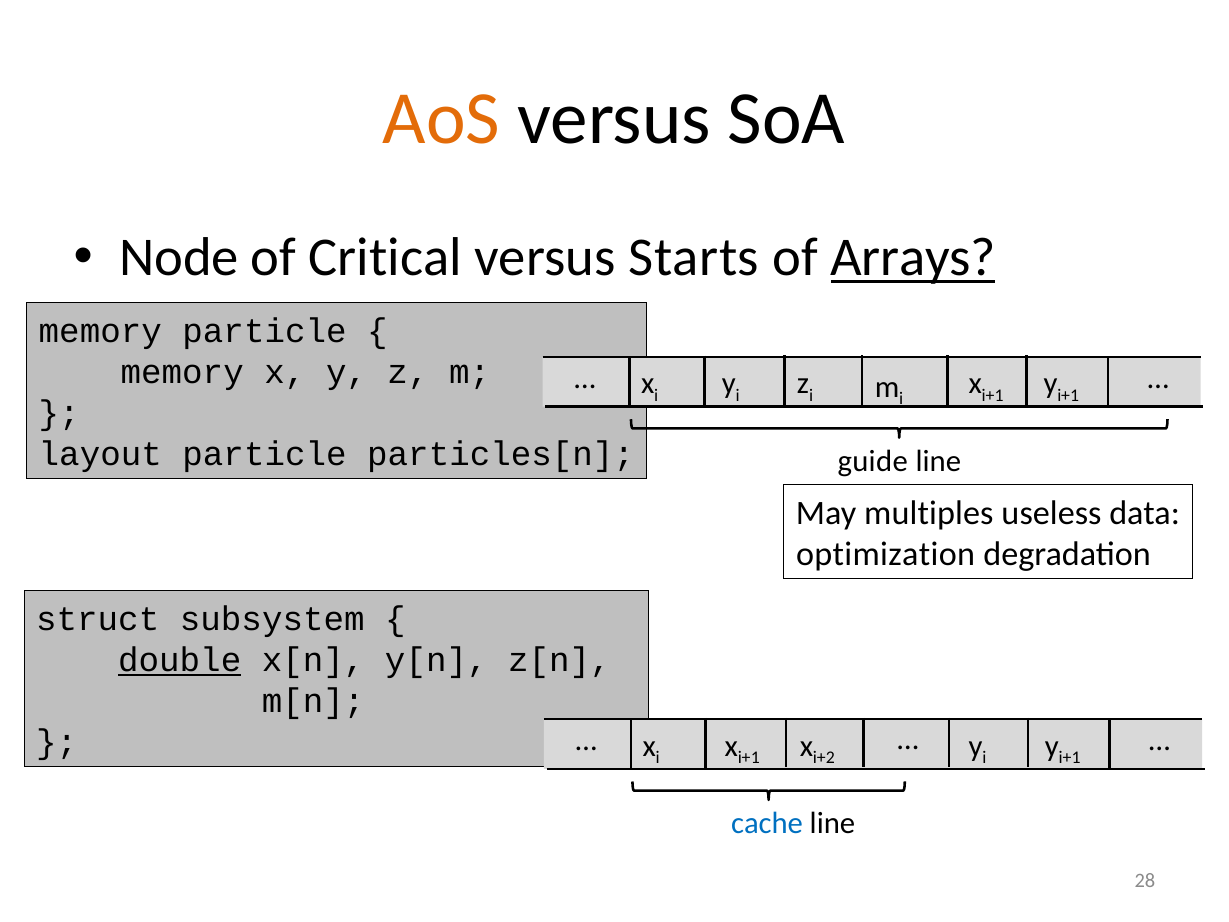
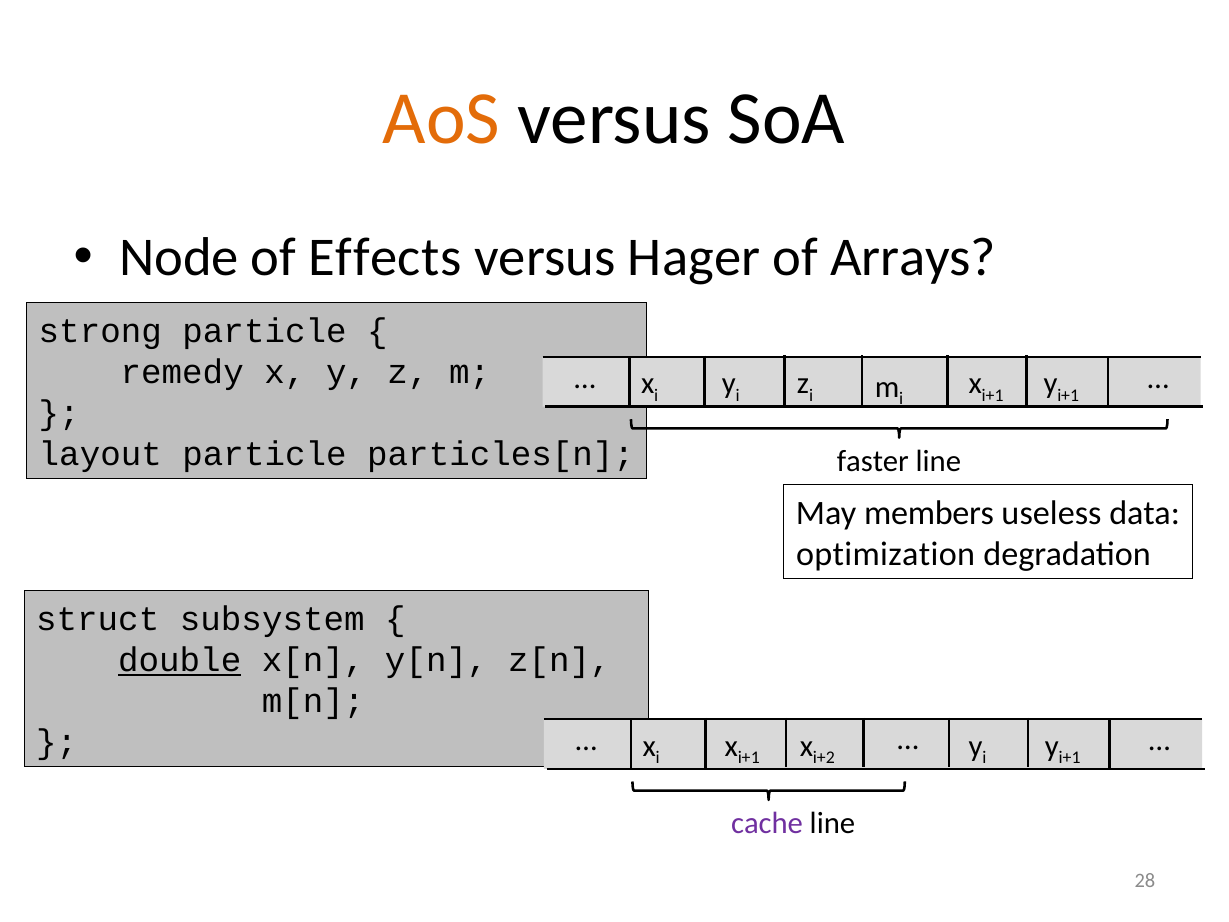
Critical: Critical -> Effects (385, 258)
Starts: Starts -> Hager (694, 258)
Arrays underline: present -> none (913, 258)
memory: memory -> strong (100, 331)
memory: memory -> remedy (182, 372)
guide: guide -> faster (873, 461)
multiples: multiples -> members (929, 513)
cache colour: blue -> purple (767, 823)
